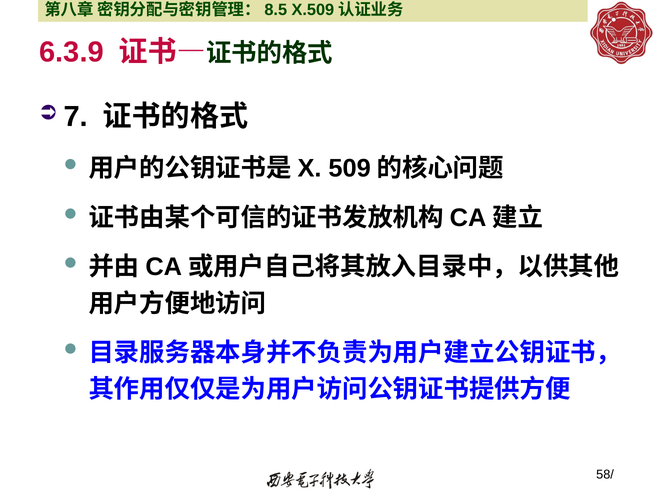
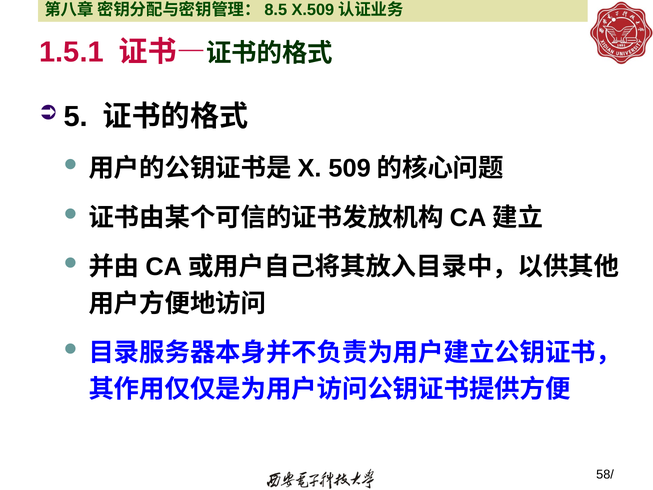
6.3.9: 6.3.9 -> 1.5.1 (71, 52)
7: 7 -> 5 (76, 117)
